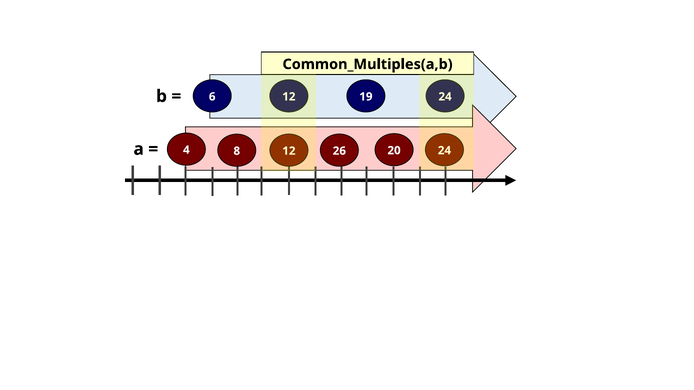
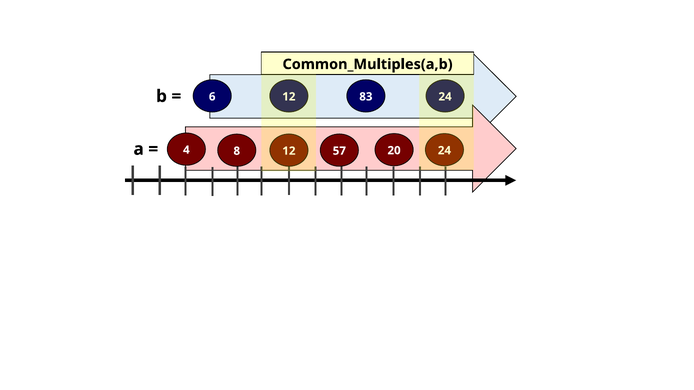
19: 19 -> 83 (366, 97)
26: 26 -> 57 (339, 151)
